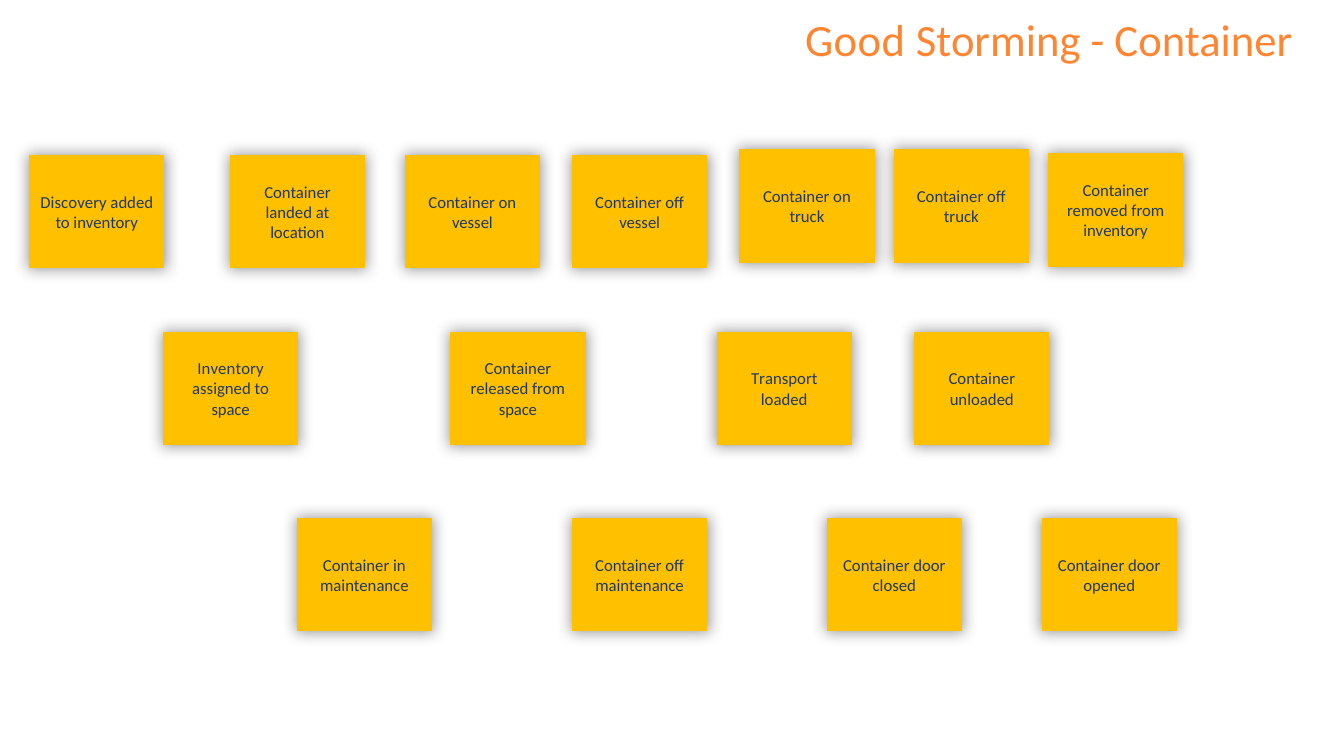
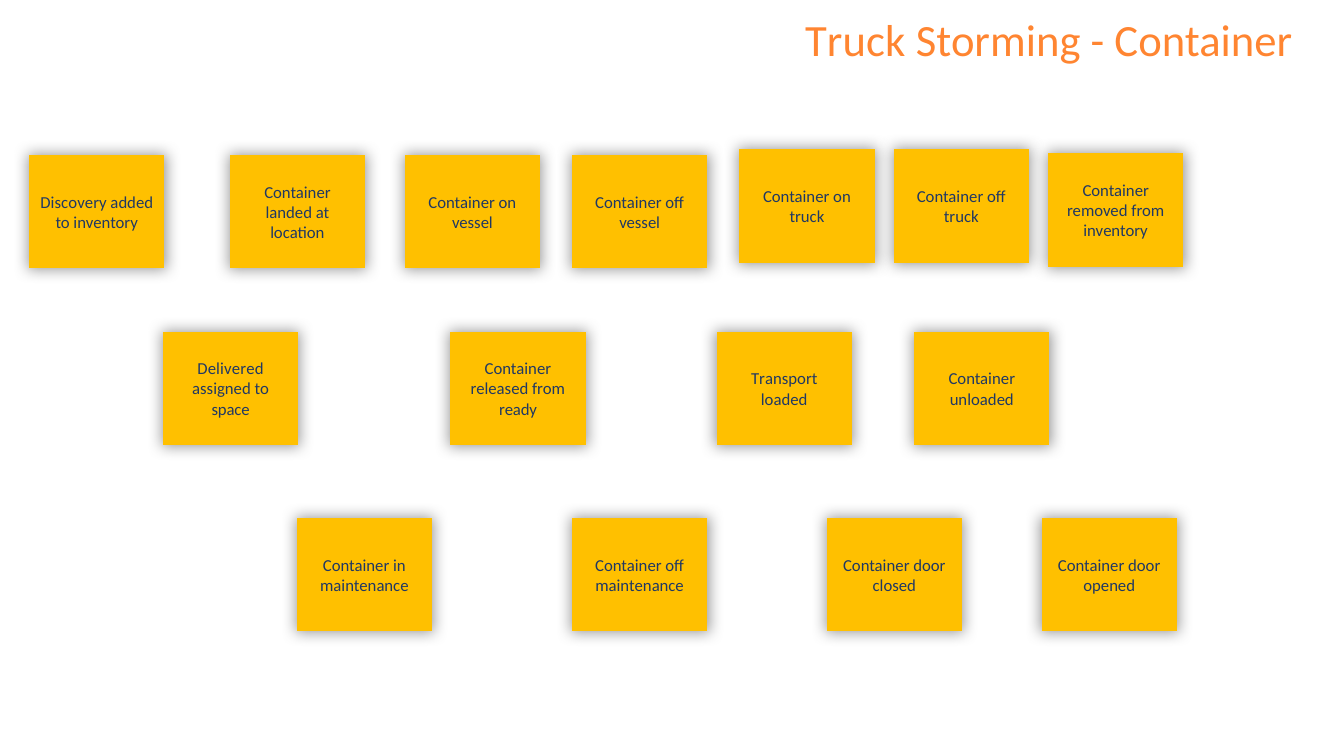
Good: Good -> Truck (855, 42)
Inventory: Inventory -> Delivered (230, 369)
space: space -> ready (518, 409)
